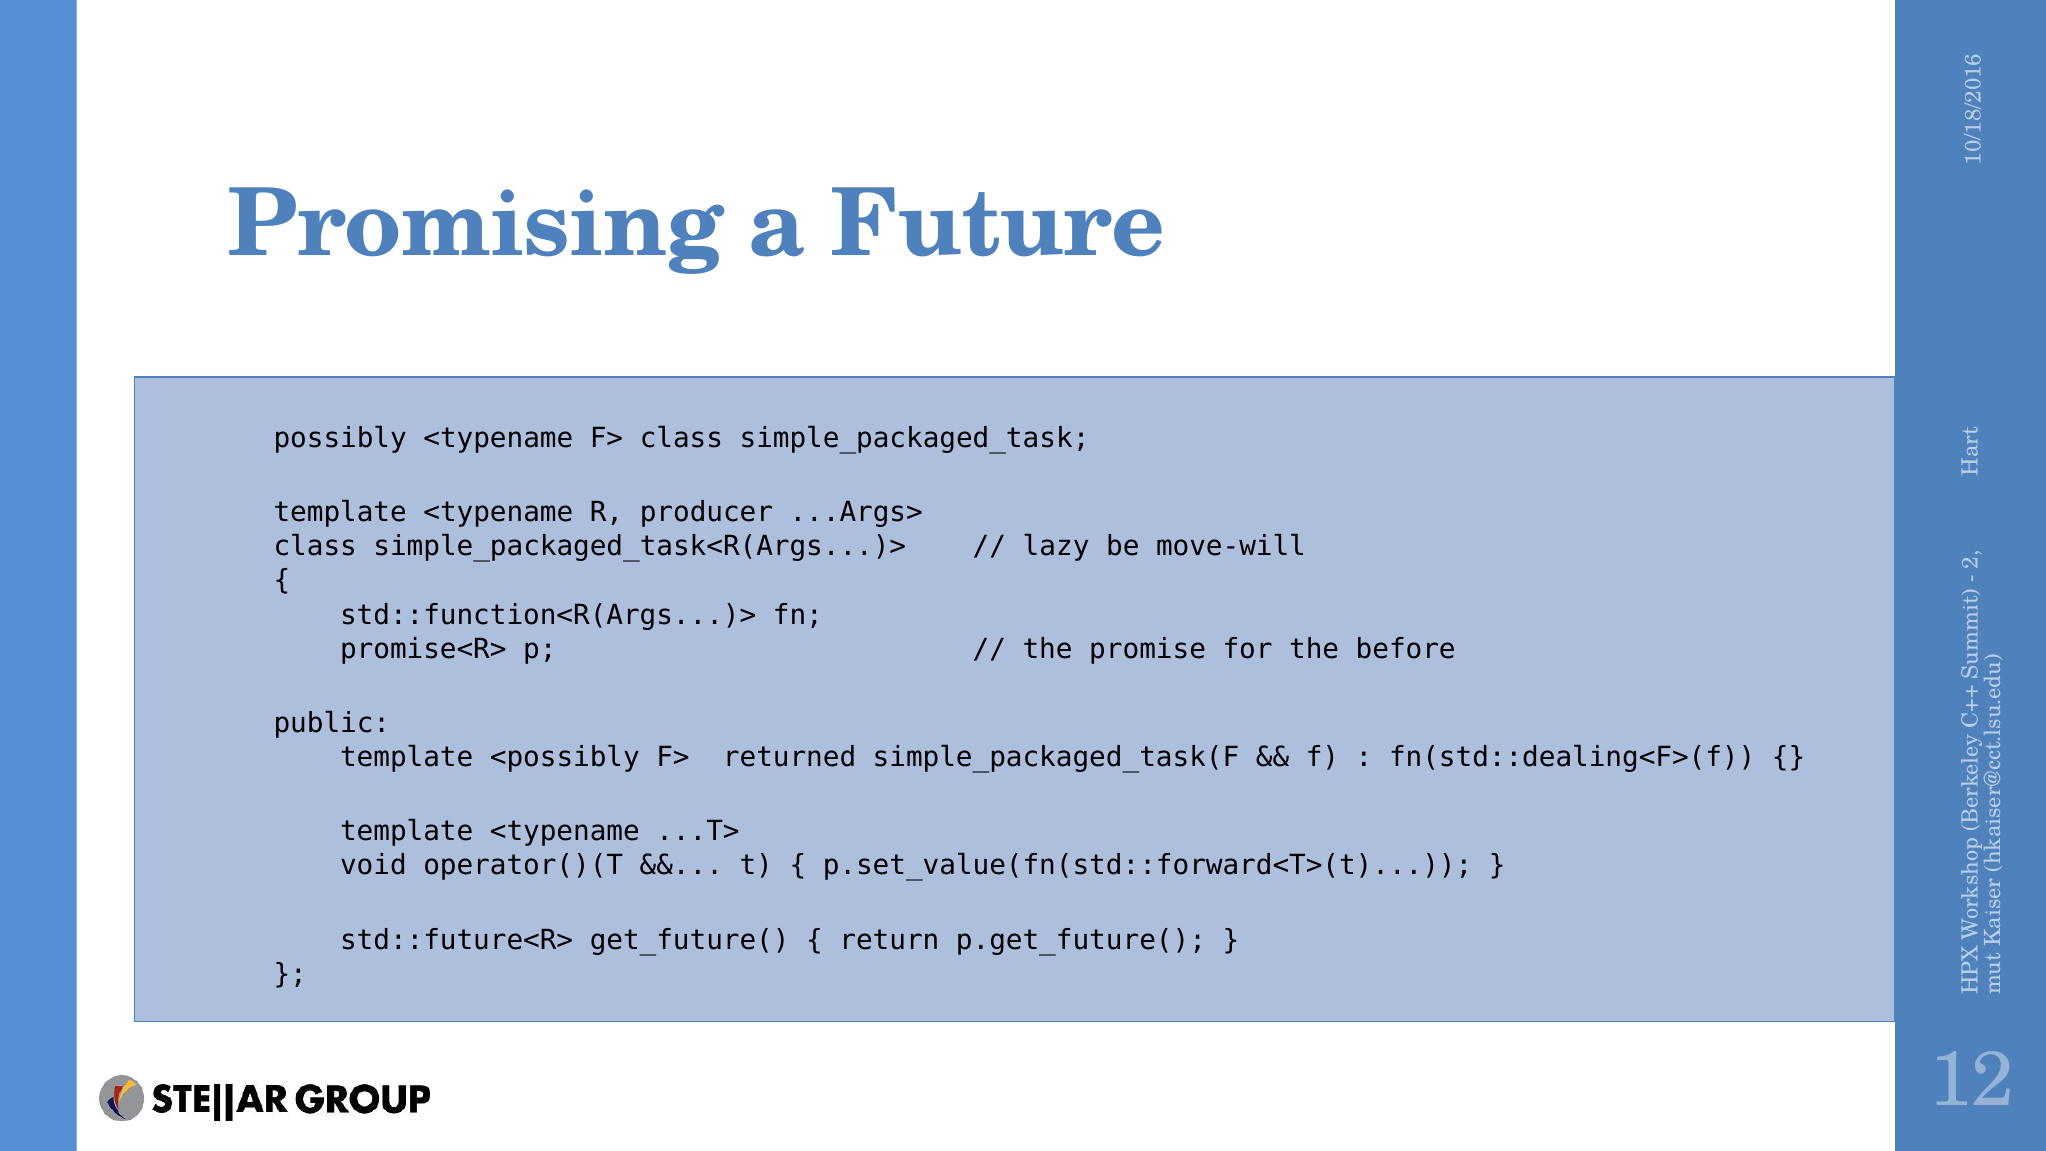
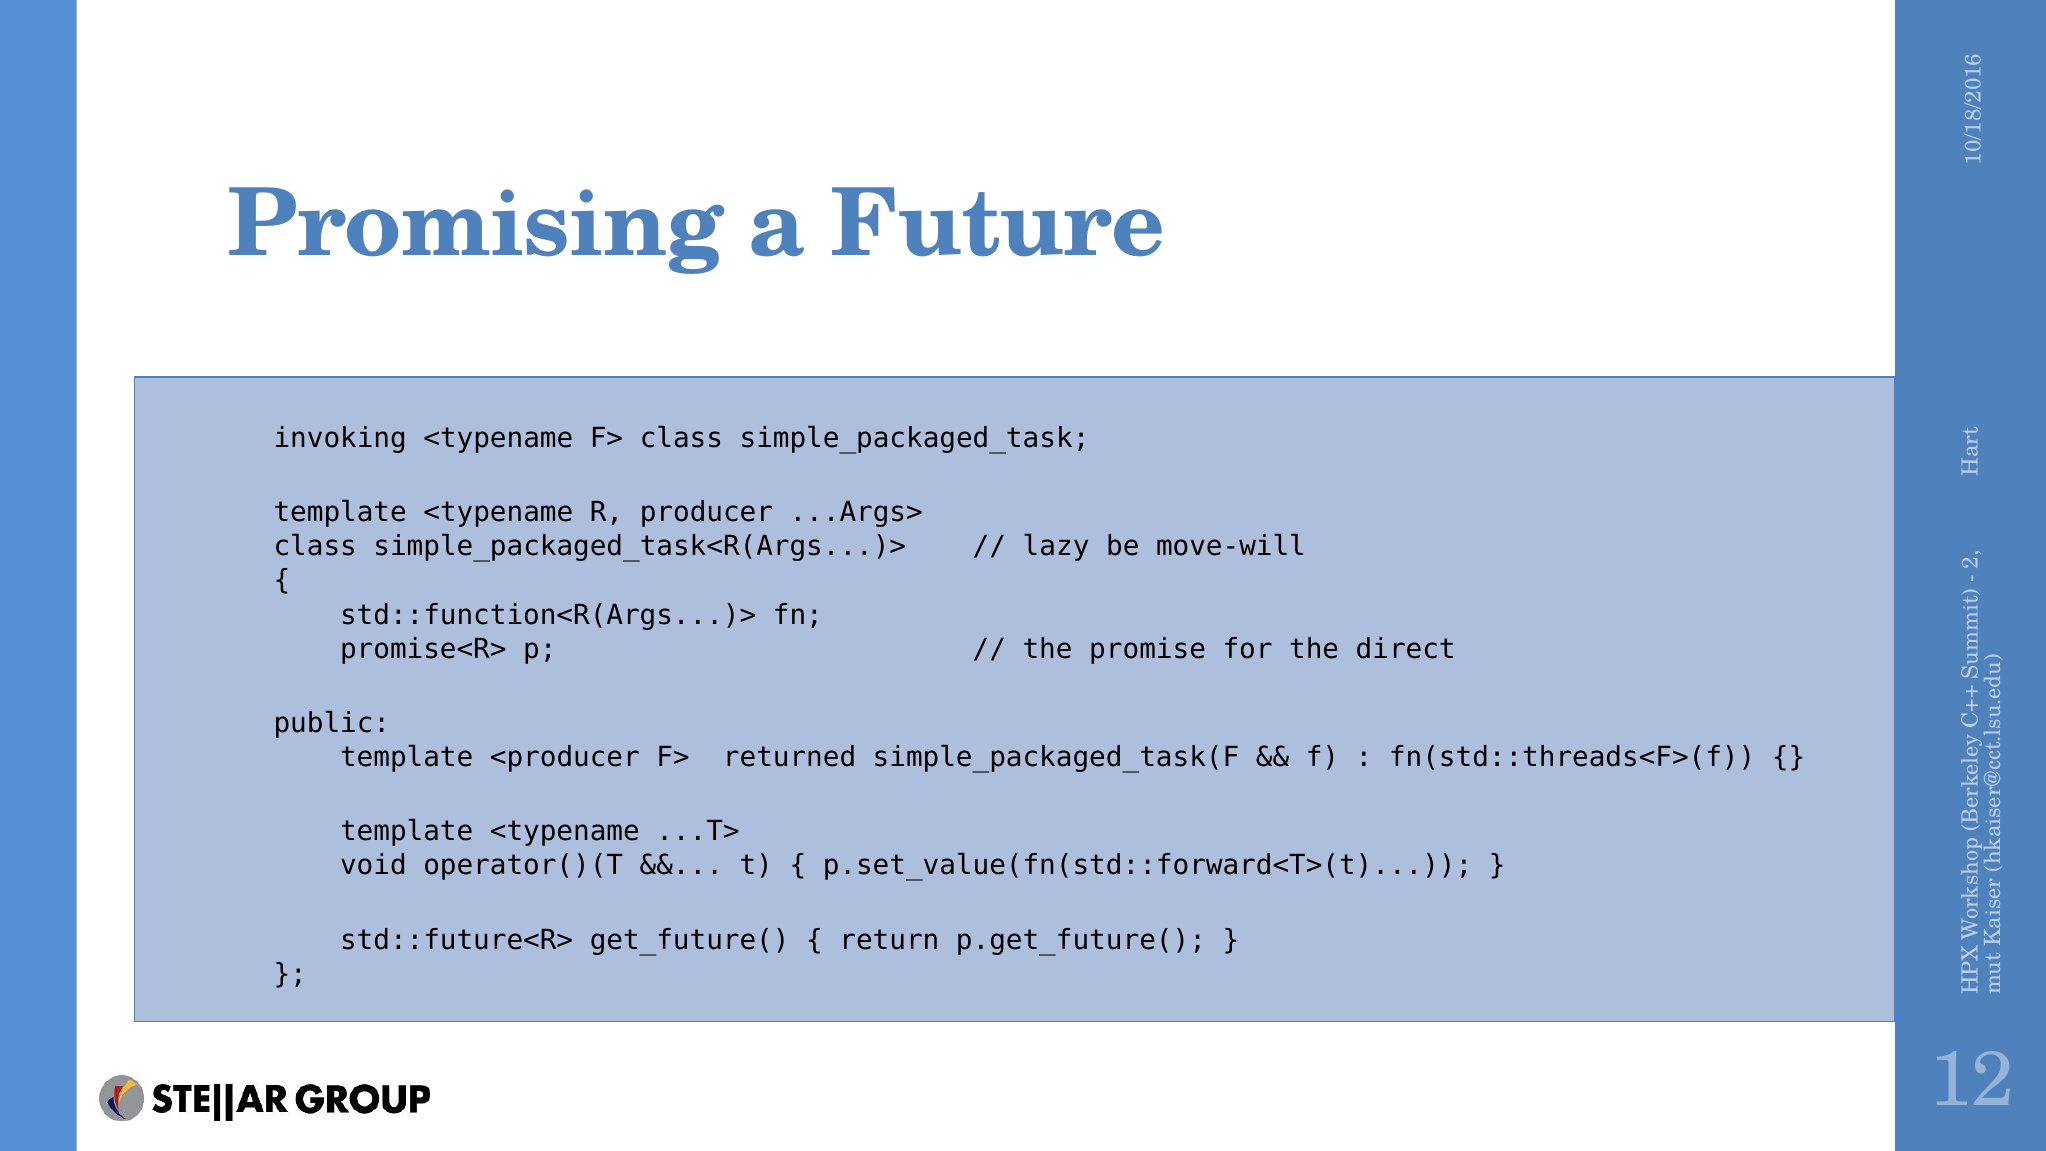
possibly: possibly -> invoking (340, 438)
before: before -> direct (1406, 649)
<possibly: <possibly -> <producer (565, 757)
fn(std::dealing<F>(f: fn(std::dealing<F>(f -> fn(std::threads<F>(f (1572, 757)
